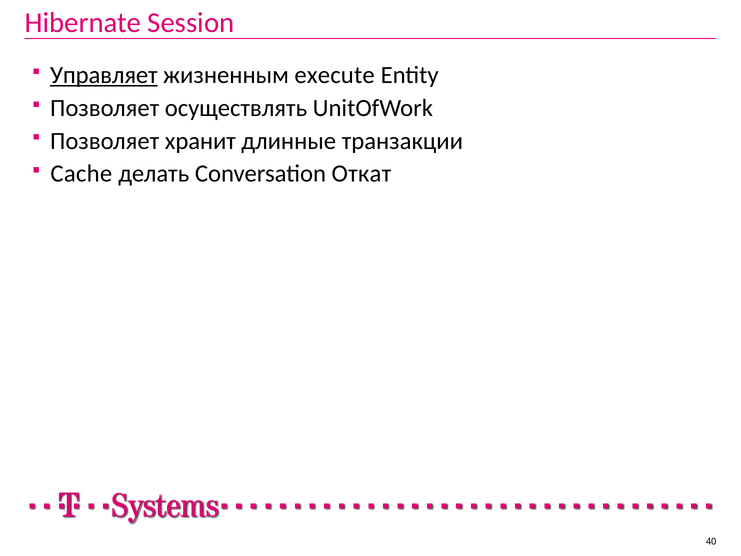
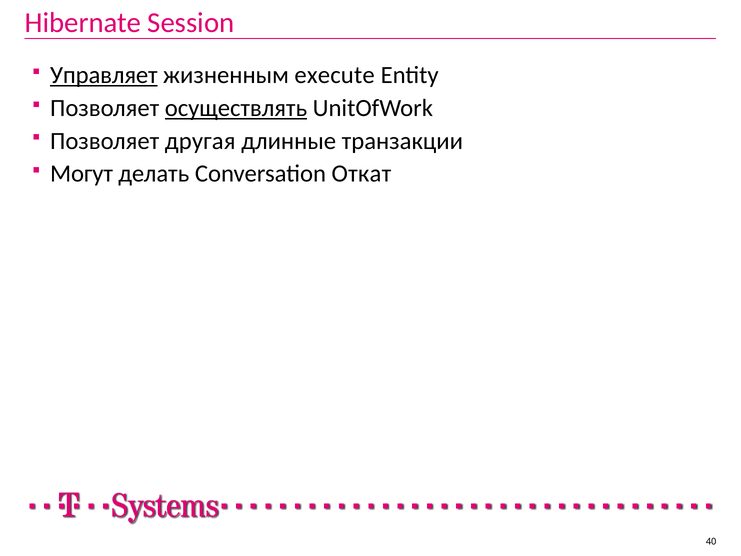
осуществлять underline: none -> present (236, 108)
хранит: хранит -> другая (200, 141)
Cache: Cache -> Могут (82, 174)
